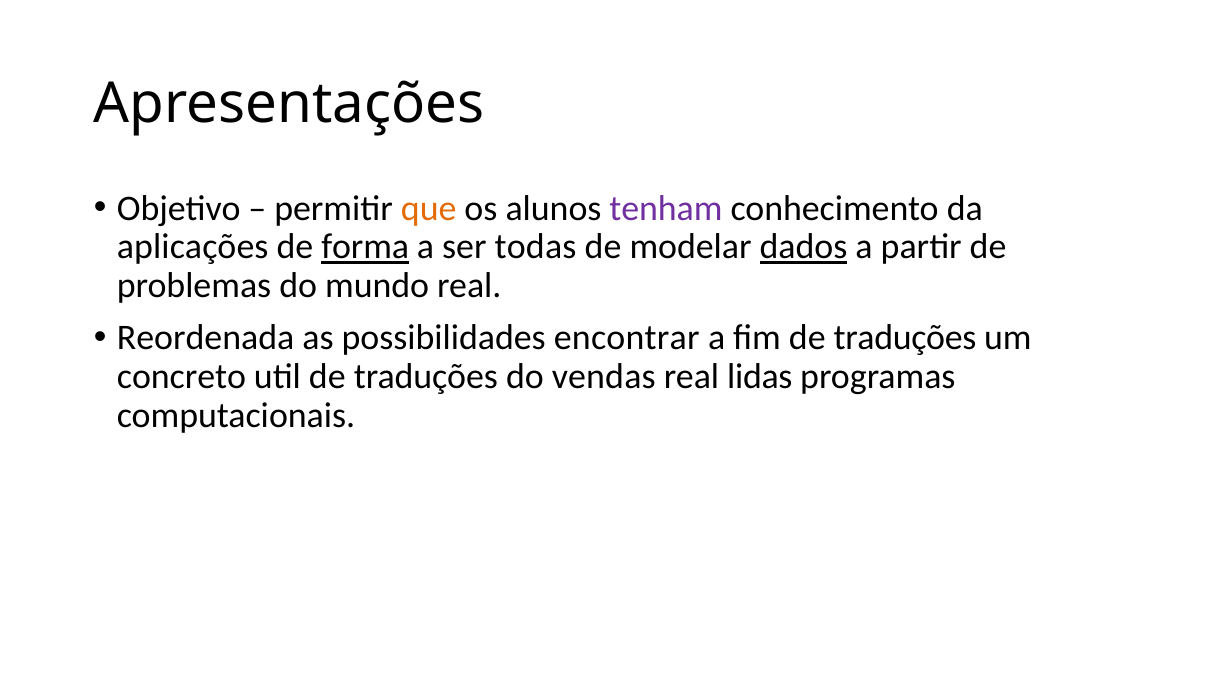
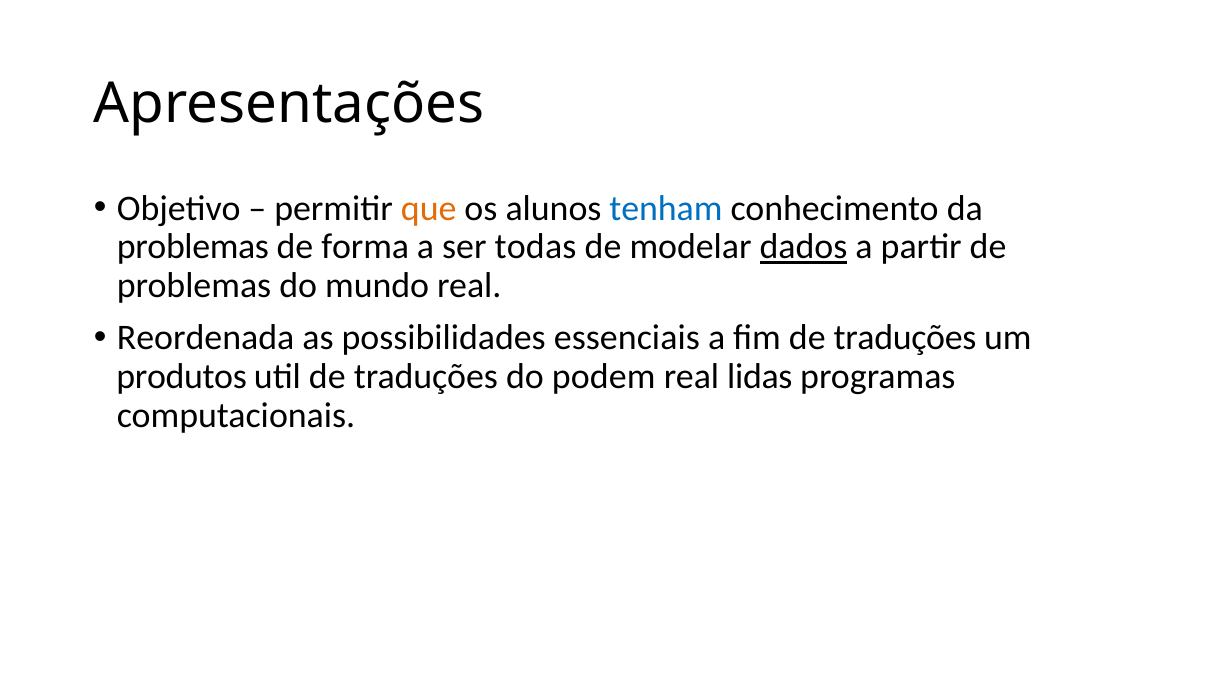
tenham colour: purple -> blue (666, 208)
aplicações: aplicações -> problemas (193, 247)
forma underline: present -> none (365, 247)
encontrar: encontrar -> essenciais (627, 337)
concreto: concreto -> produtos (182, 376)
vendas: vendas -> podem (604, 376)
